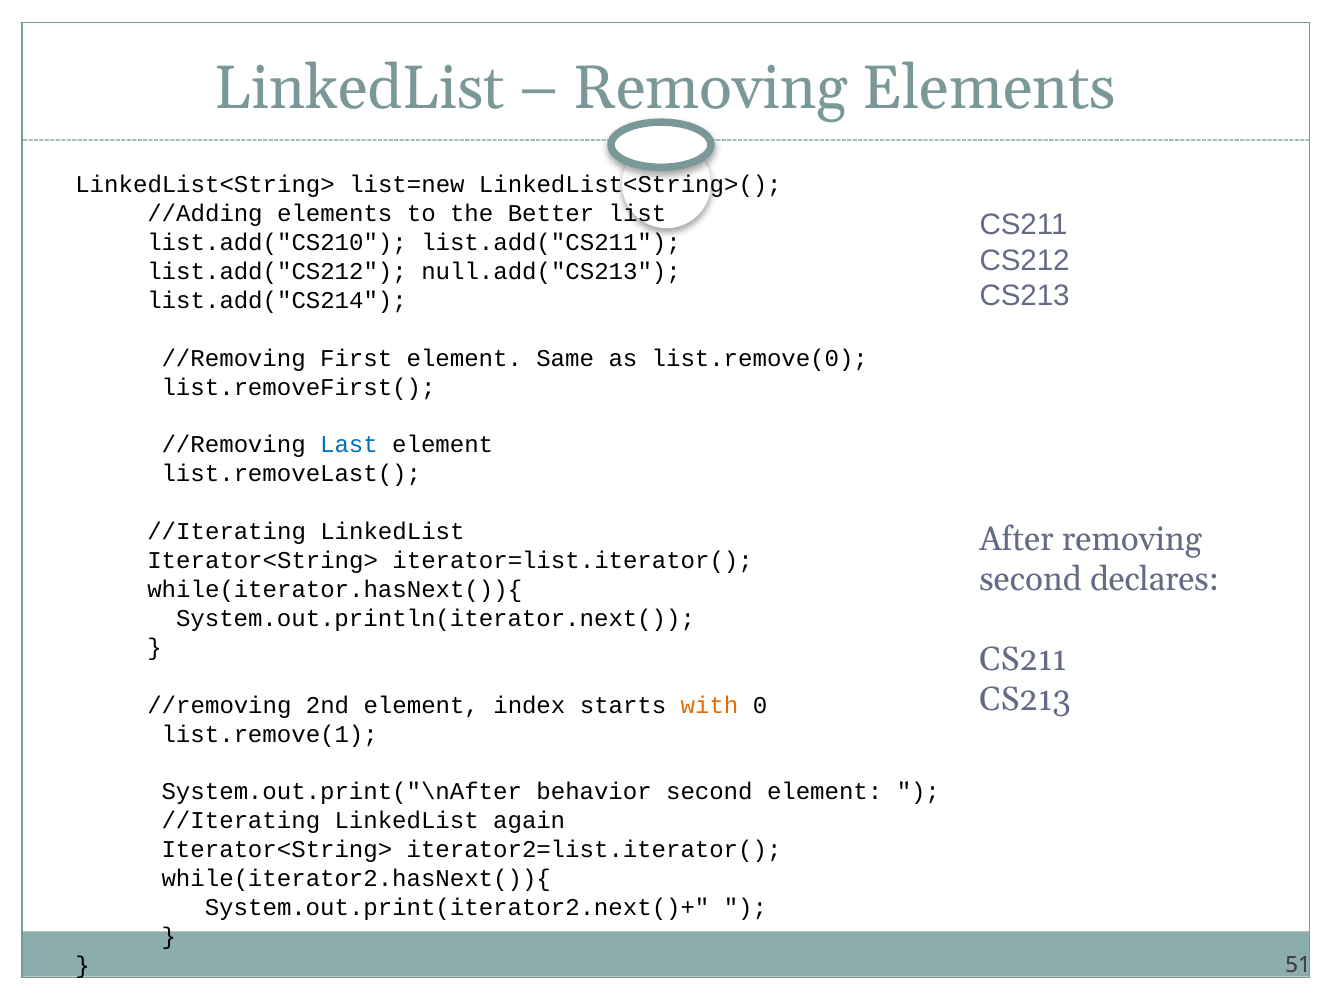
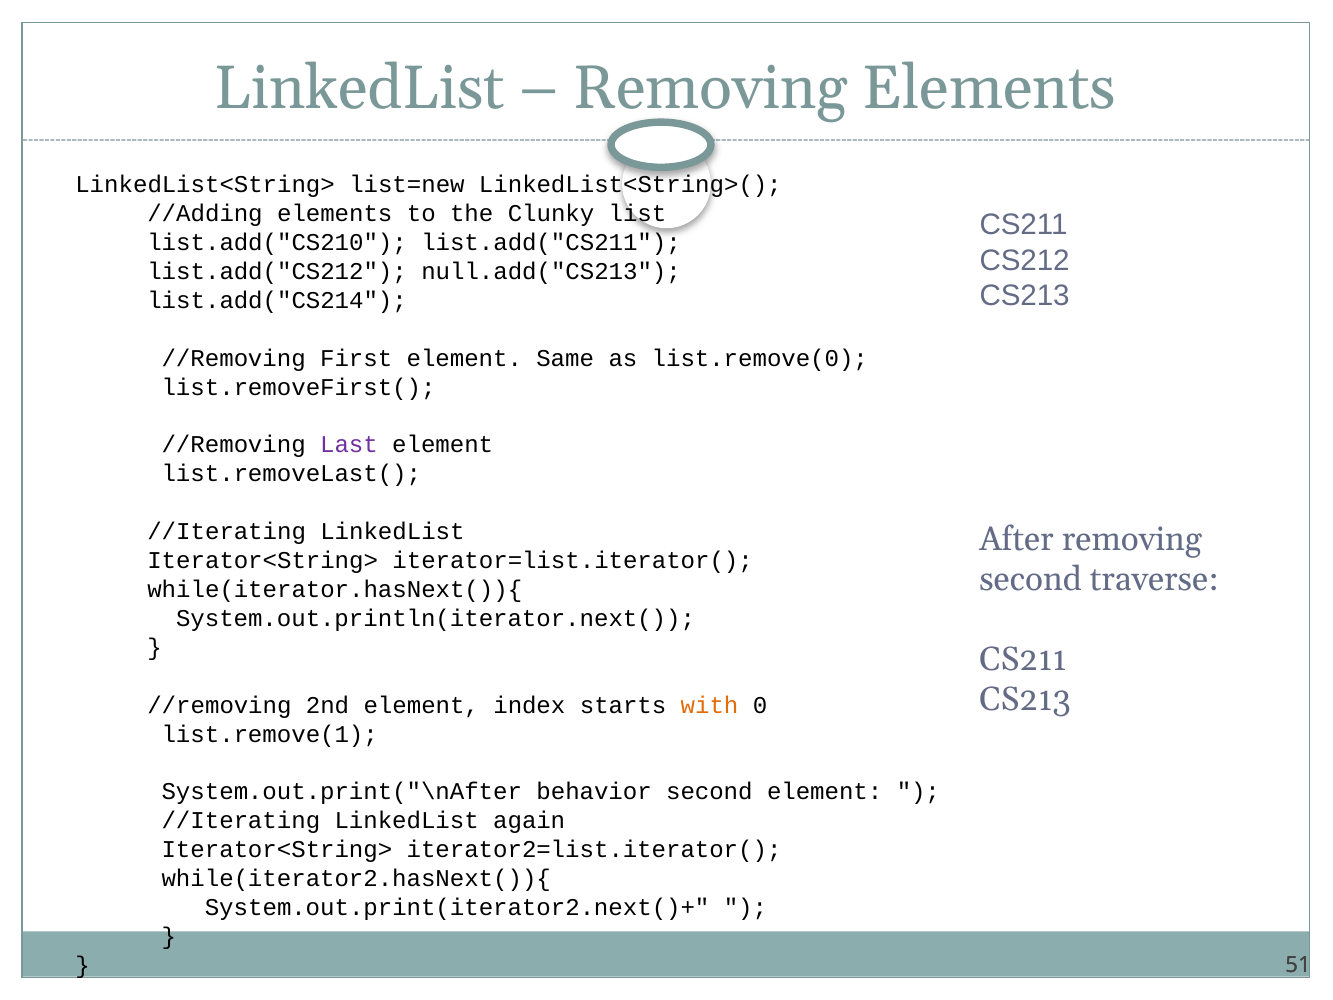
Better: Better -> Clunky (551, 213)
Last colour: blue -> purple (349, 445)
declares: declares -> traverse (1154, 580)
